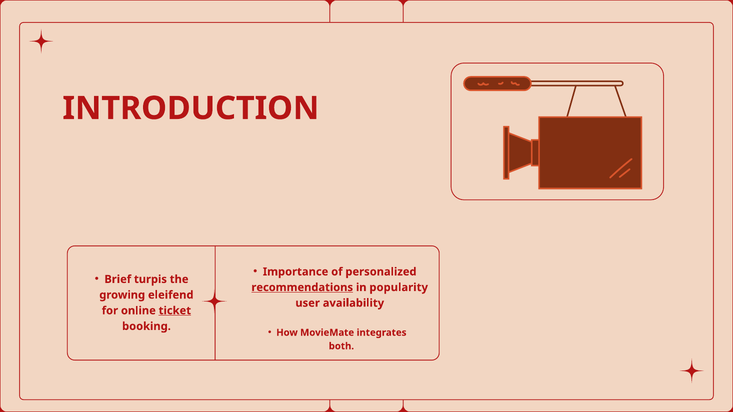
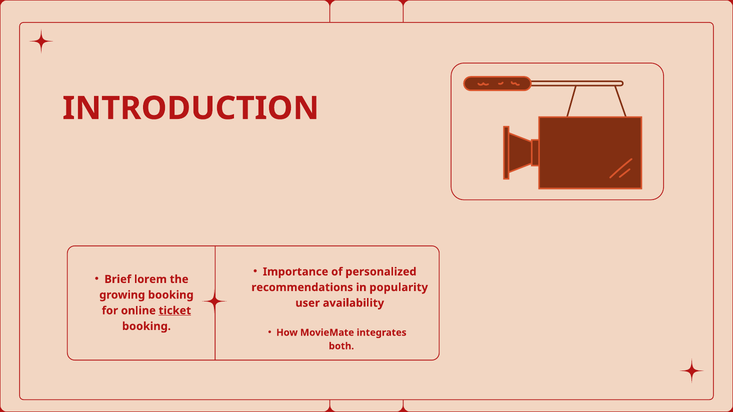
turpis: turpis -> lorem (150, 279)
recommendations underline: present -> none (302, 288)
growing eleifend: eleifend -> booking (171, 295)
